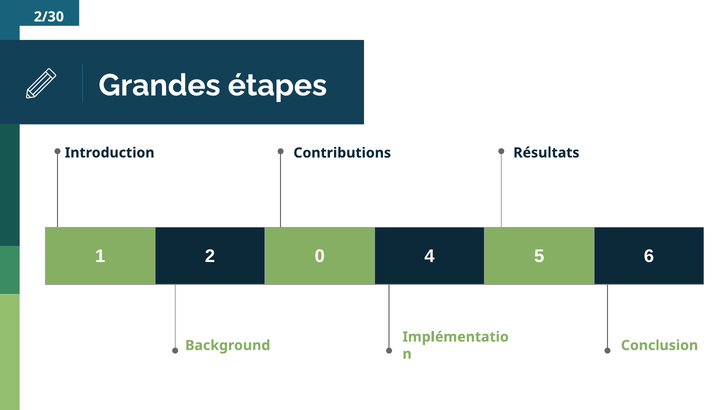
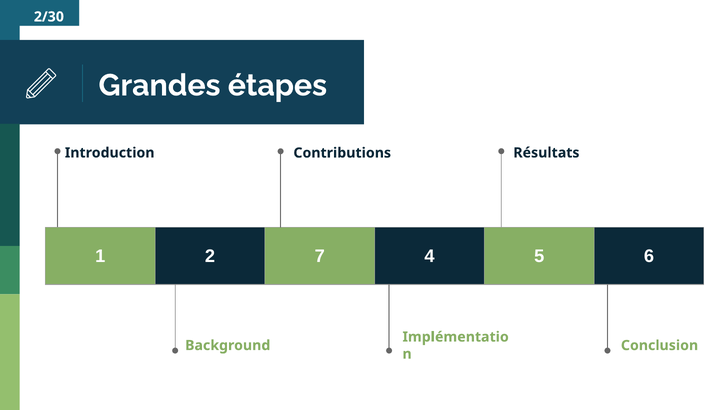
0: 0 -> 7 (320, 256)
